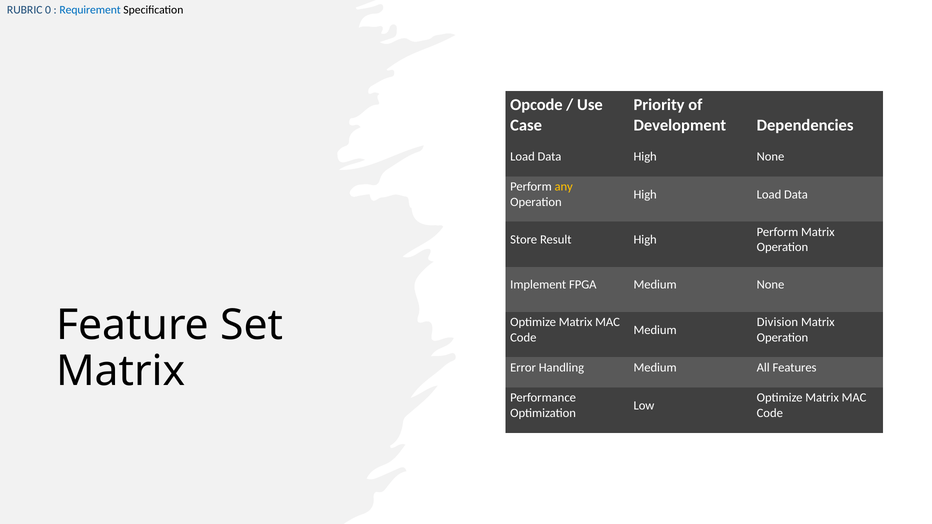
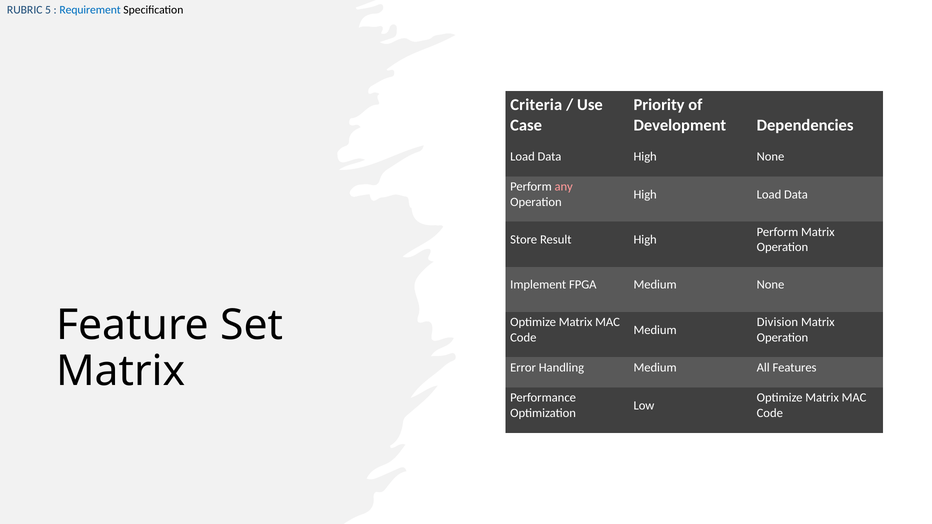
0: 0 -> 5 (48, 10)
Opcode: Opcode -> Criteria (536, 105)
any colour: yellow -> pink (564, 187)
